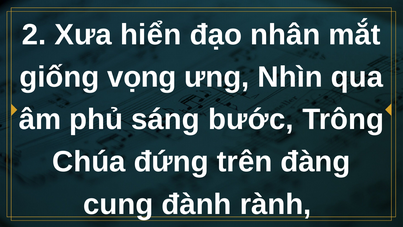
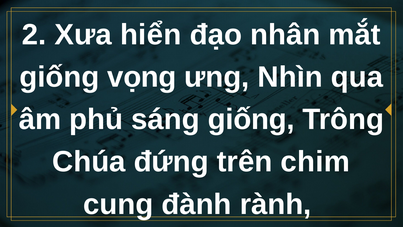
sáng bước: bước -> giống (251, 119)
đàng: đàng -> chim (315, 162)
